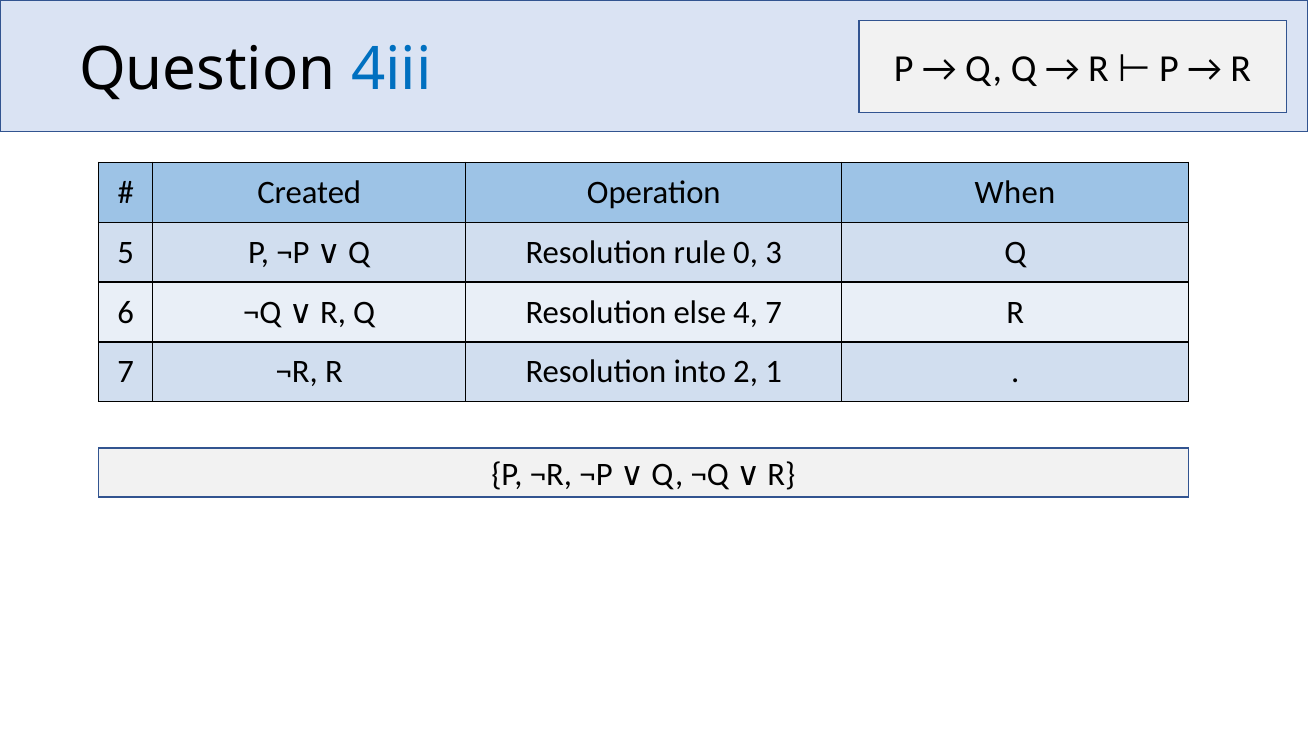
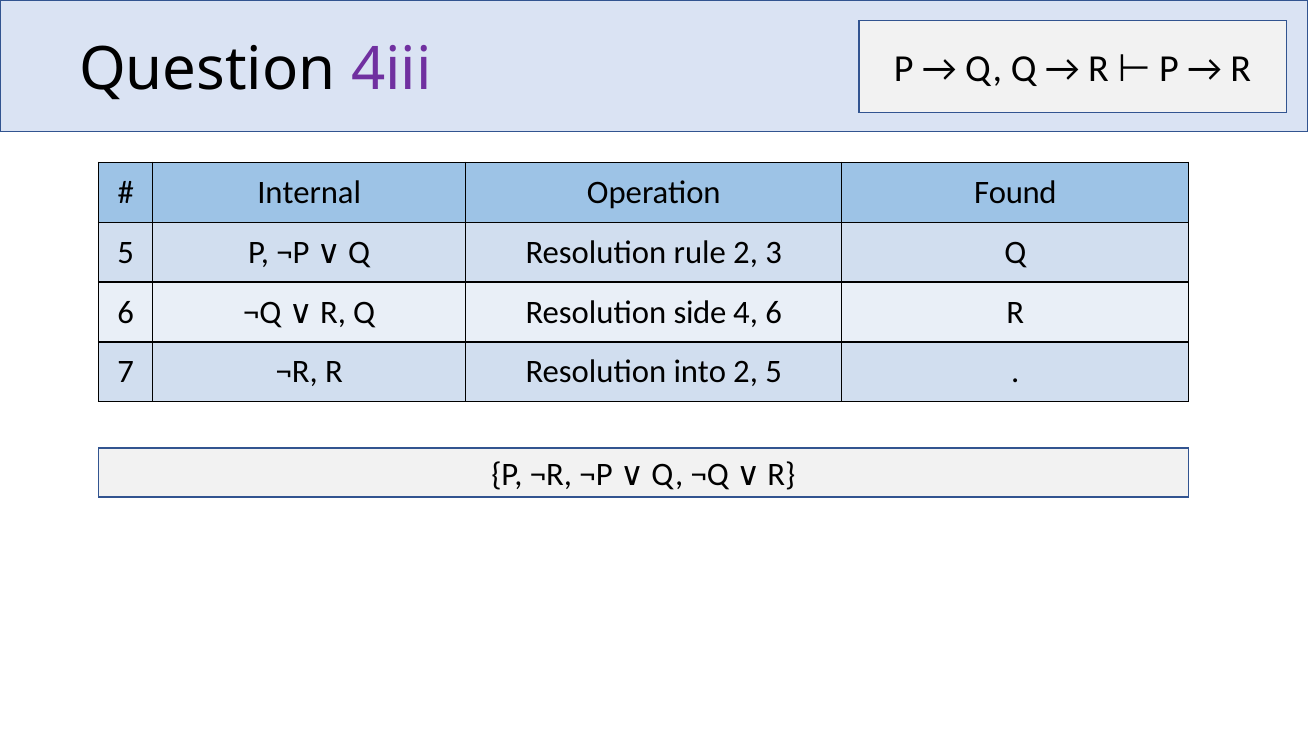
4iii colour: blue -> purple (392, 70)
Created: Created -> Internal (309, 192)
When: When -> Found (1015, 192)
rule 0: 0 -> 2 (746, 252)
else: else -> side (700, 312)
4 7: 7 -> 6 (774, 312)
2 1: 1 -> 5 (774, 372)
